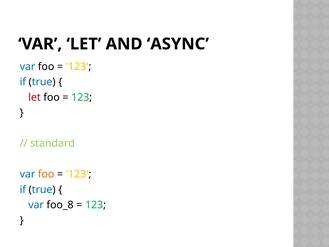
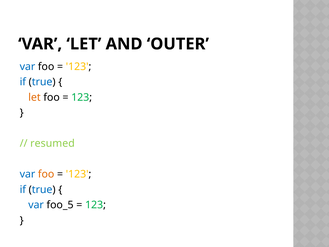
ASYNC: ASYNC -> OUTER (178, 44)
let colour: red -> orange (34, 97)
standard: standard -> resumed (52, 143)
foo_8: foo_8 -> foo_5 (60, 205)
